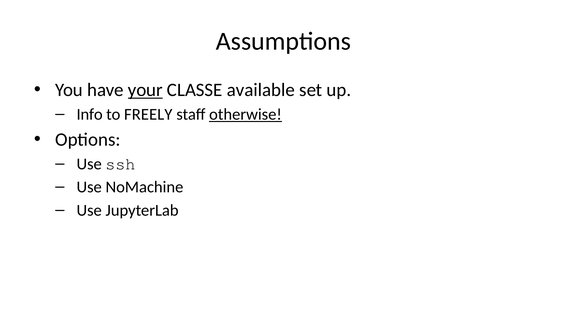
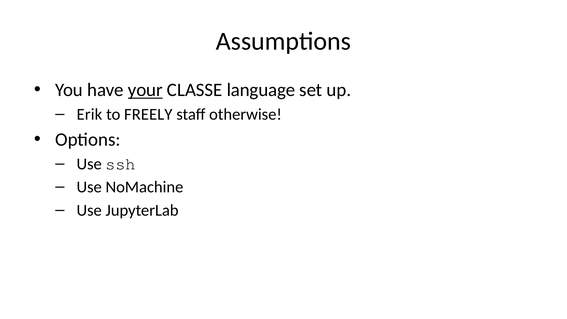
available: available -> language (261, 90)
Info: Info -> Erik (89, 114)
otherwise underline: present -> none (245, 114)
